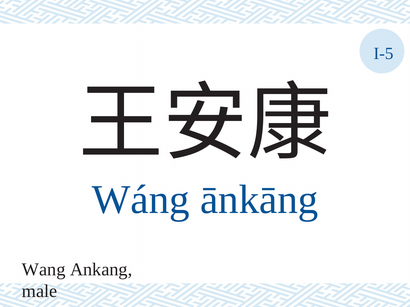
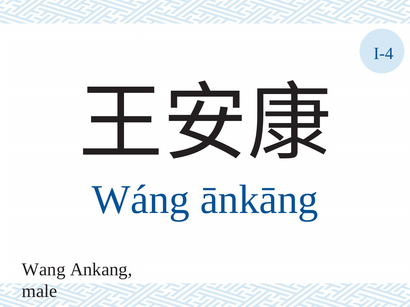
I-5: I-5 -> I-4 (383, 54)
